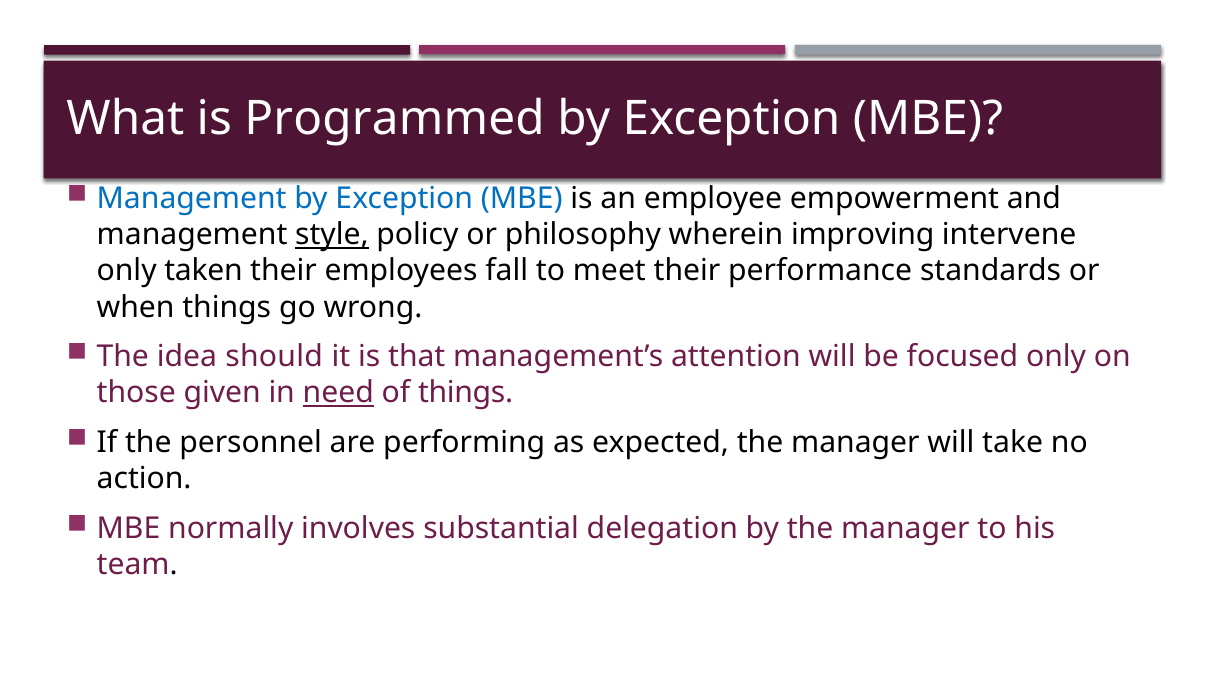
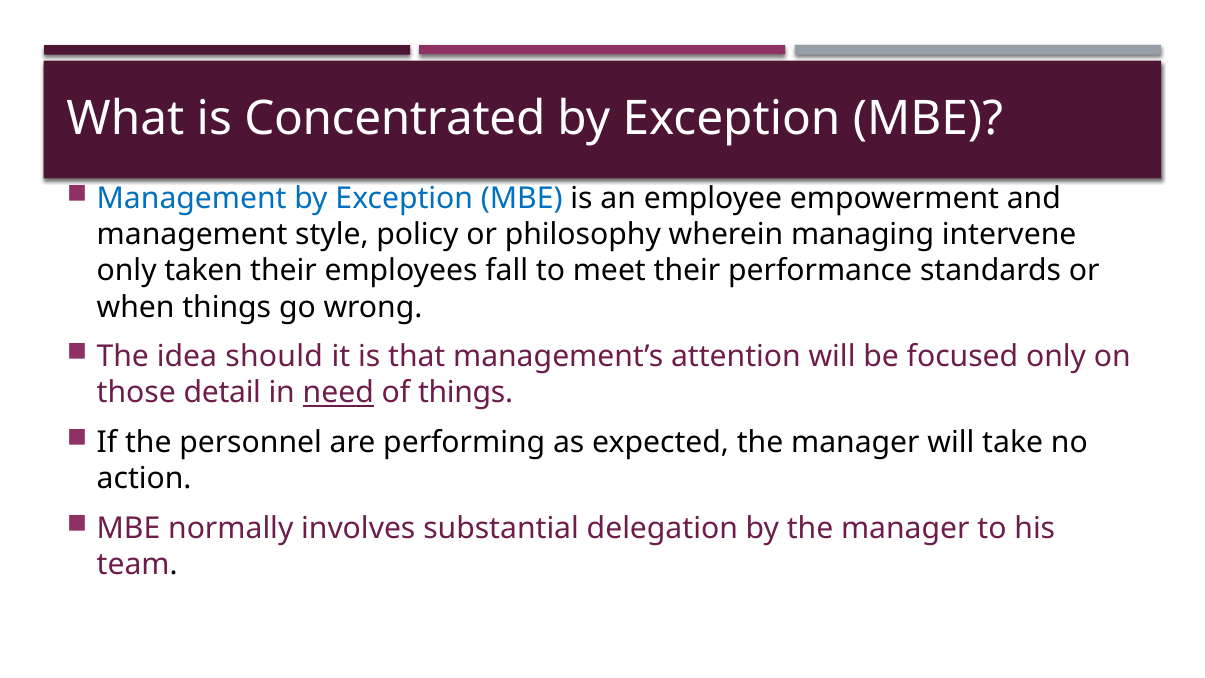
Programmed: Programmed -> Concentrated (395, 119)
style underline: present -> none (332, 235)
improving: improving -> managing (863, 235)
given: given -> detail (222, 393)
